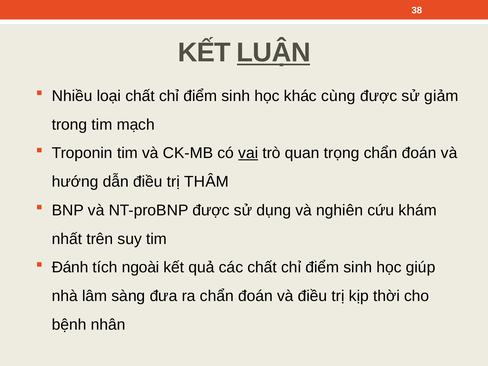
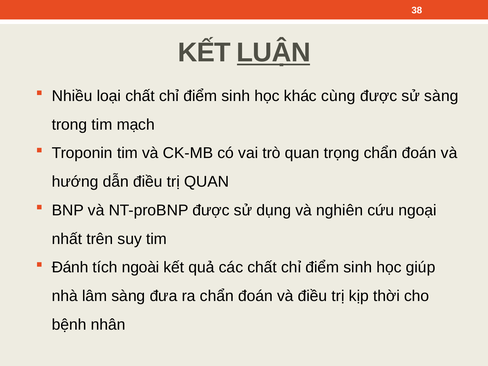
sử giảm: giảm -> sàng (441, 96)
vai underline: present -> none (248, 153)
trị THÂM: THÂM -> QUAN (207, 182)
khám: khám -> ngoại (418, 210)
